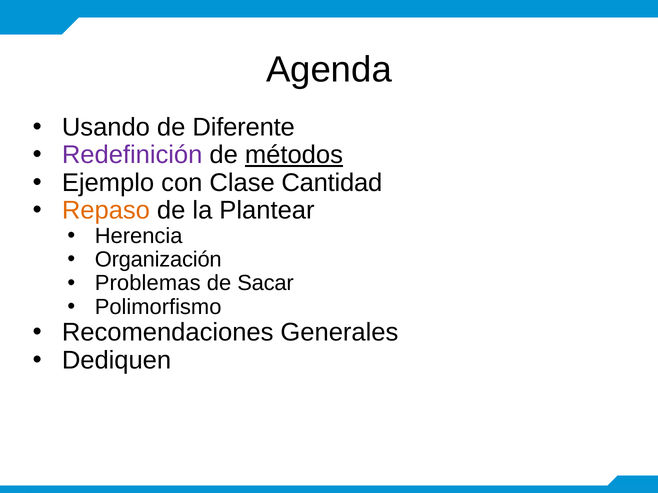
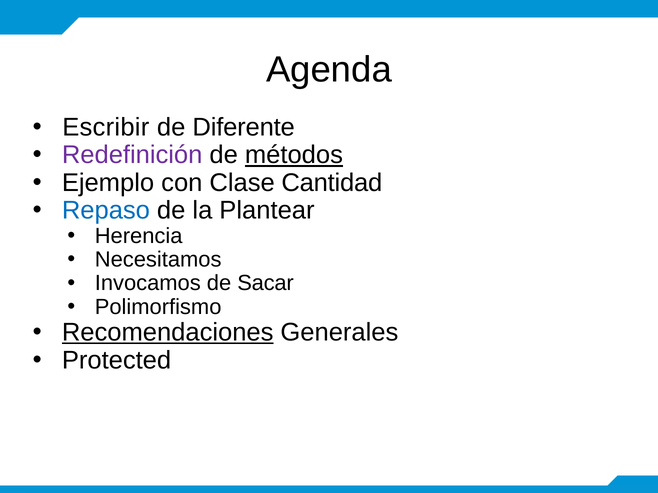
Usando: Usando -> Escribir (106, 128)
Repaso colour: orange -> blue (106, 210)
Organización: Organización -> Necesitamos (158, 260)
Problemas: Problemas -> Invocamos (148, 283)
Recomendaciones underline: none -> present (168, 333)
Dediquen: Dediquen -> Protected (117, 360)
